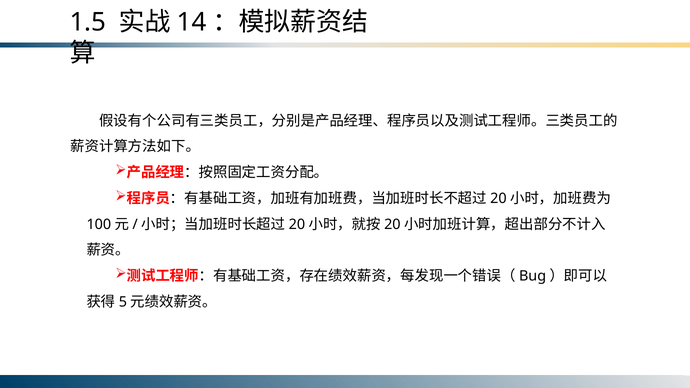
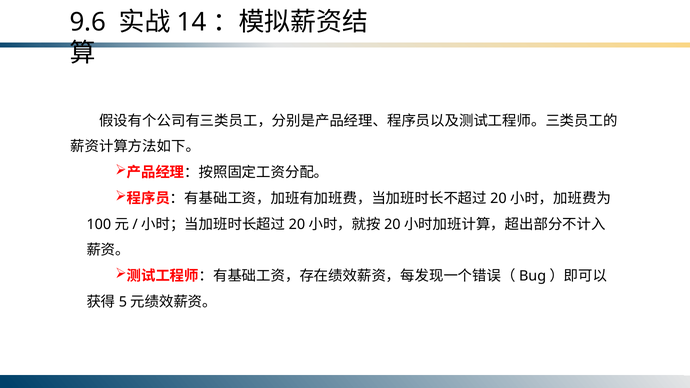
1.5: 1.5 -> 9.6 (88, 22)
